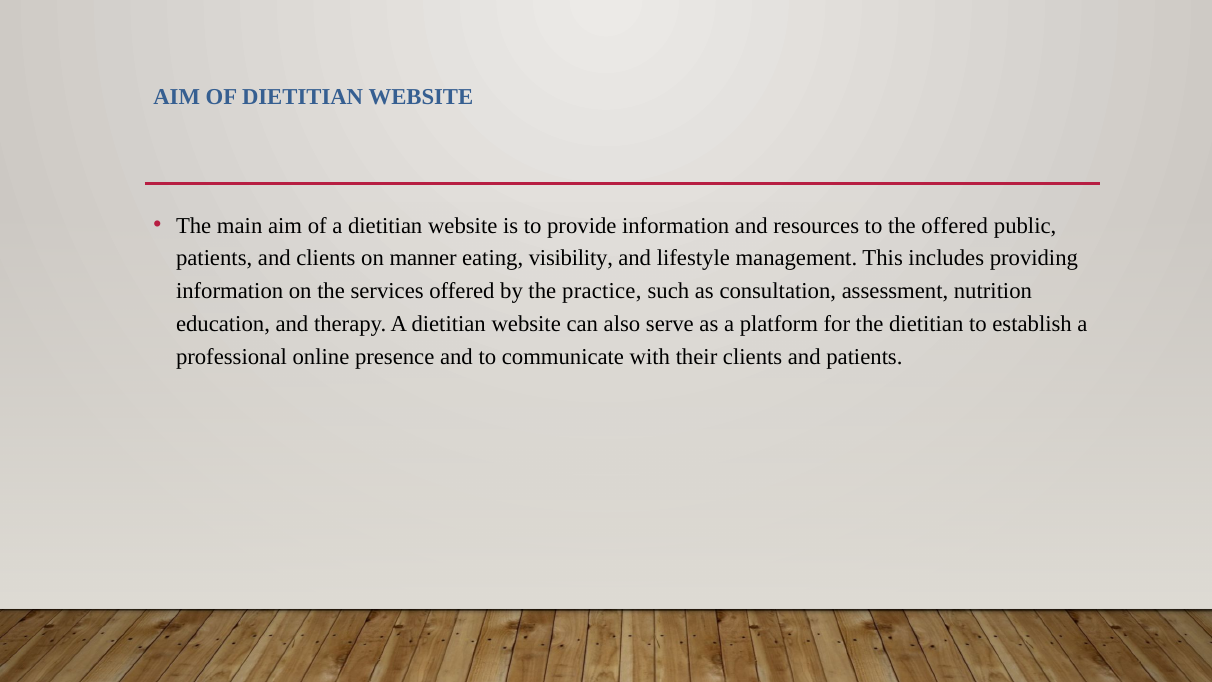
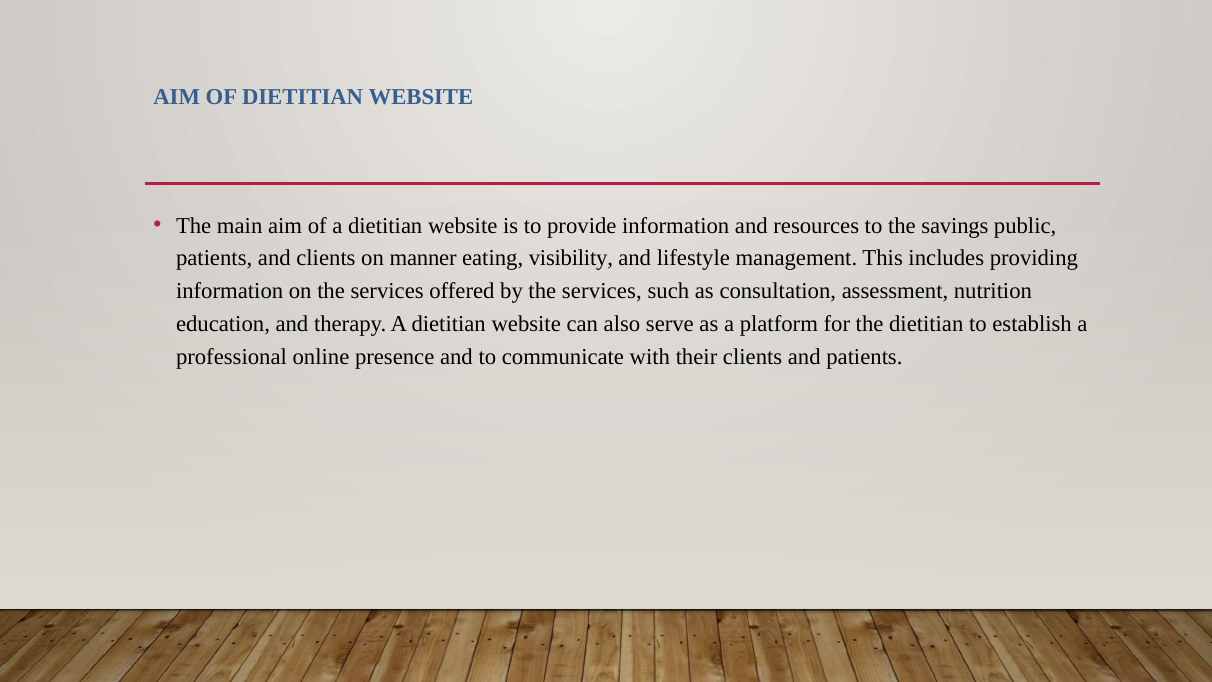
the offered: offered -> savings (955, 226)
by the practice: practice -> services (602, 291)
